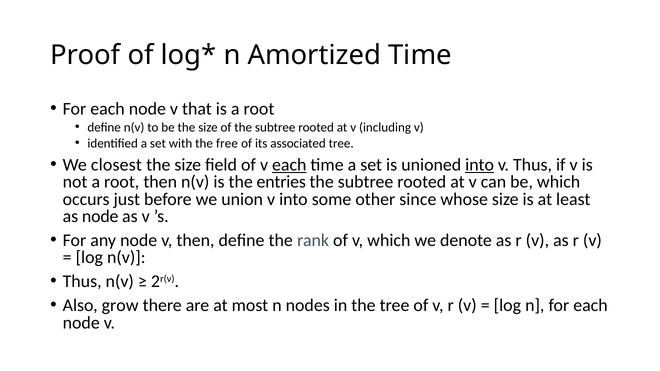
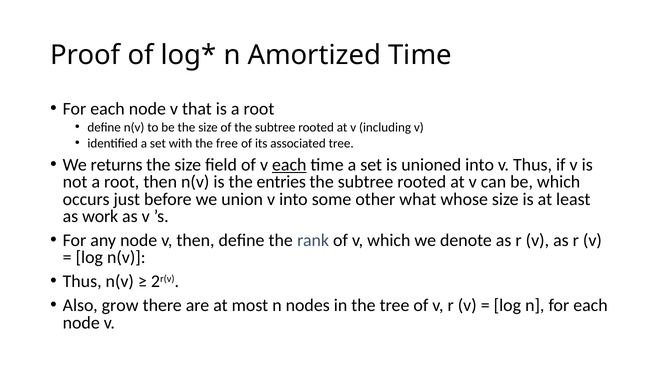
closest: closest -> returns (117, 165)
into underline: present -> none (480, 165)
since: since -> what (418, 199)
as node: node -> work (100, 217)
